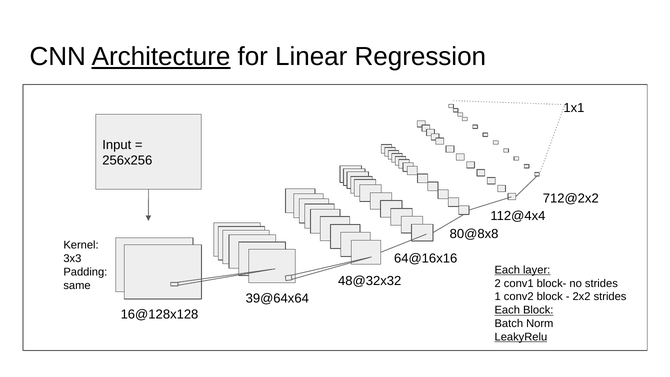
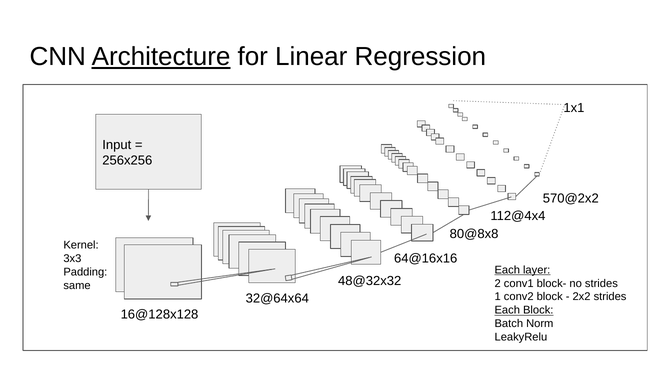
712@2x2: 712@2x2 -> 570@2x2 (571, 198)
39@64x64: 39@64x64 -> 32@64x64 (277, 298)
LeakyRelu underline: present -> none (521, 337)
